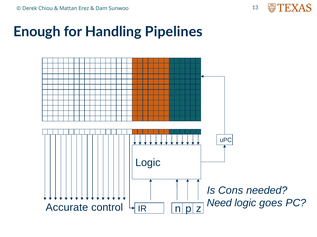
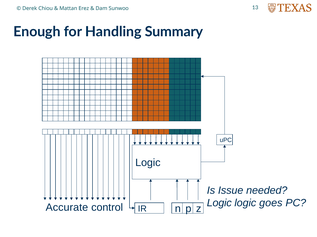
Pipelines: Pipelines -> Summary (174, 32)
Cons: Cons -> Issue (231, 191)
Need: Need -> Logic (219, 204)
